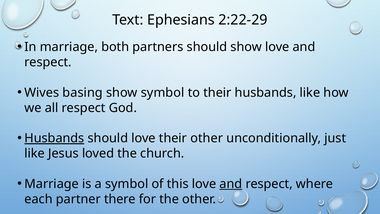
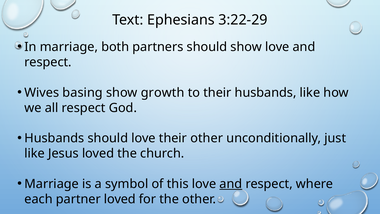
2:22-29: 2:22-29 -> 3:22-29 (243, 20)
show symbol: symbol -> growth (163, 93)
Husbands underline: present -> none (54, 138)
partner there: there -> loved (120, 199)
